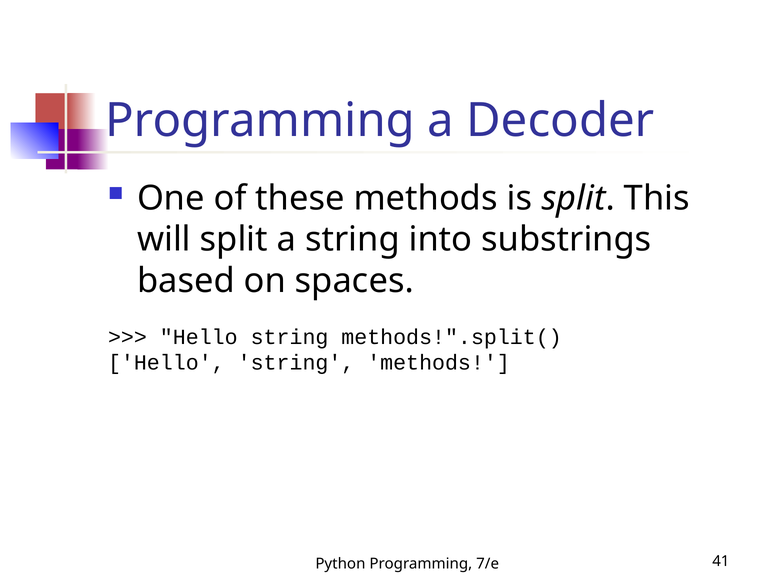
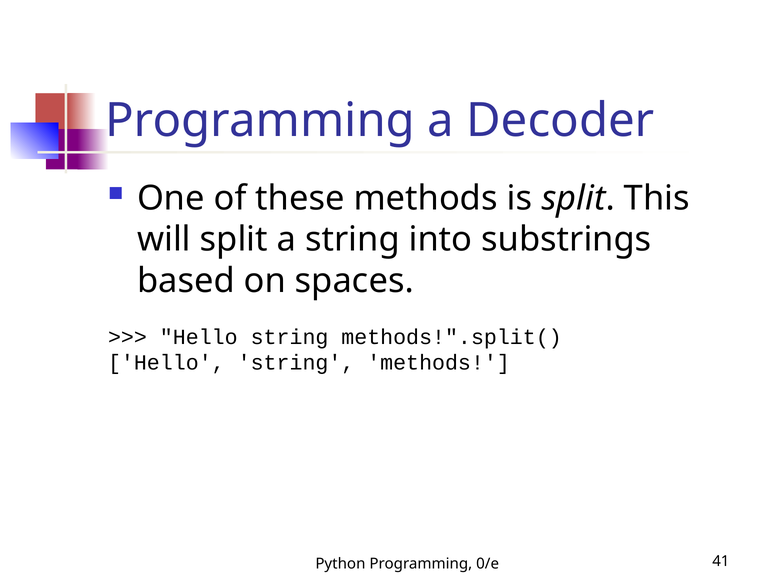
7/e: 7/e -> 0/e (488, 564)
